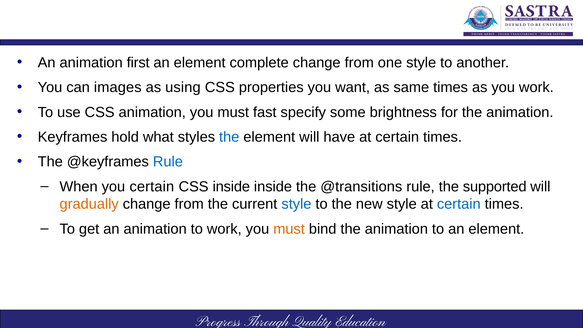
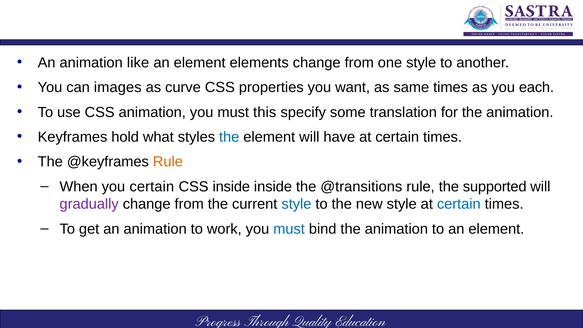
first: first -> like (138, 63)
complete: complete -> elements (259, 63)
using: using -> curve (183, 87)
you work: work -> each (536, 87)
fast: fast -> this (265, 112)
brightness: brightness -> translation (403, 112)
Rule colour: blue -> orange (168, 162)
gradually colour: orange -> purple (89, 204)
must colour: orange -> blue (289, 229)
